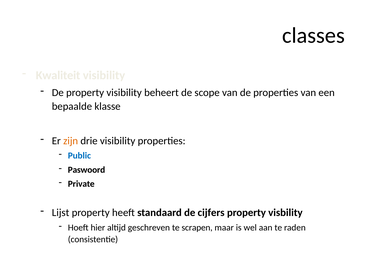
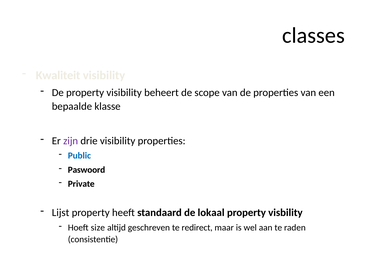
zijn colour: orange -> purple (71, 141)
cijfers: cijfers -> lokaal (211, 213)
hier: hier -> size (98, 228)
scrapen: scrapen -> redirect (197, 228)
